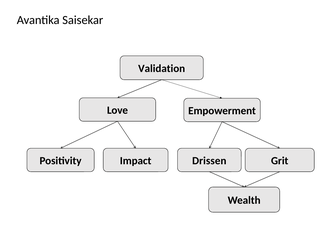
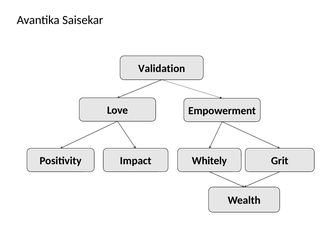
Drissen: Drissen -> Whitely (209, 161)
